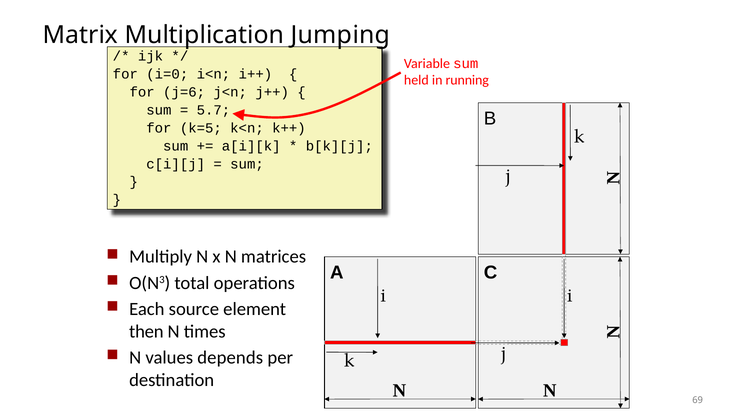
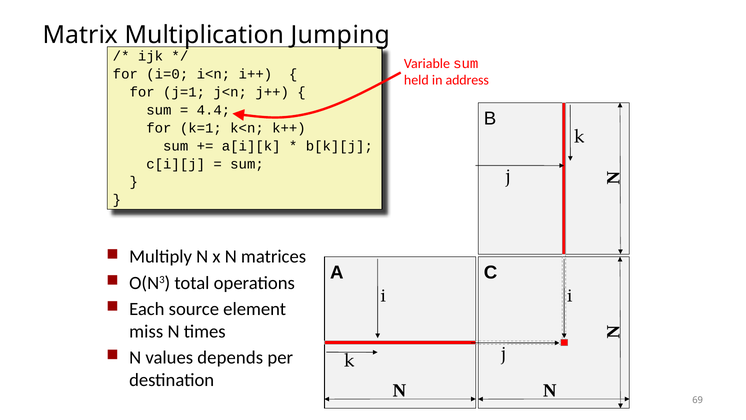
running: running -> address (467, 80)
j=6: j=6 -> j=1 (184, 92)
5.7: 5.7 -> 4.4 (213, 110)
k=5: k=5 -> k=1 (201, 128)
then: then -> miss (146, 331)
